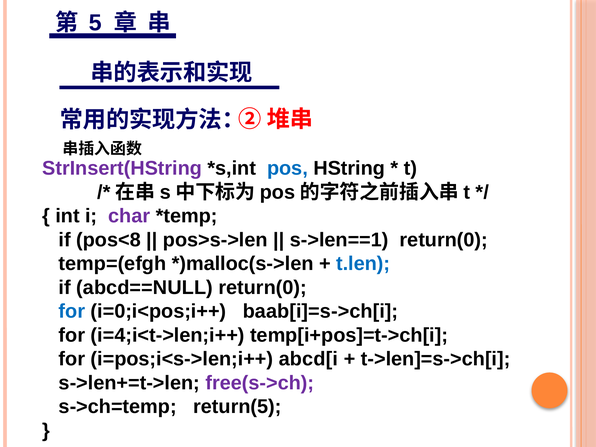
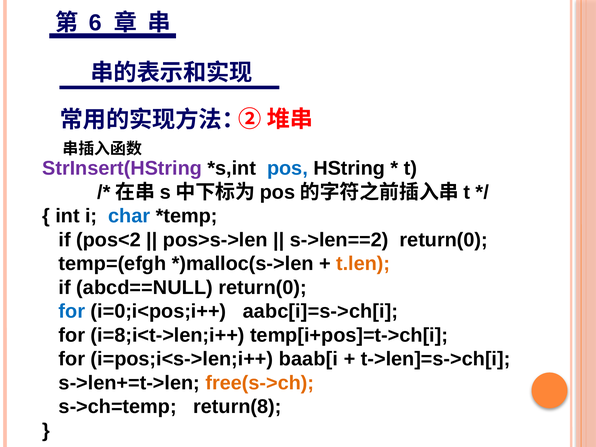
5: 5 -> 6 (95, 23)
char colour: purple -> blue (129, 216)
pos<8: pos<8 -> pos<2 (108, 240)
s->len==1: s->len==1 -> s->len==2 (339, 240)
t.len colour: blue -> orange (363, 264)
baab[i]=s->ch[i: baab[i]=s->ch[i -> aabc[i]=s->ch[i (320, 311)
i=4;i<t->len;i++: i=4;i<t->len;i++ -> i=8;i<t->len;i++ (168, 335)
abcd[i: abcd[i -> baab[i (308, 359)
free(s->ch colour: purple -> orange (260, 383)
return(5: return(5 -> return(8 (237, 407)
